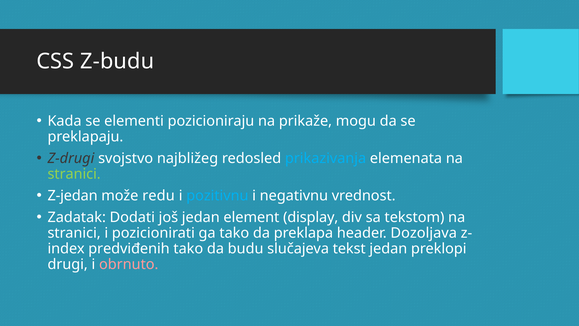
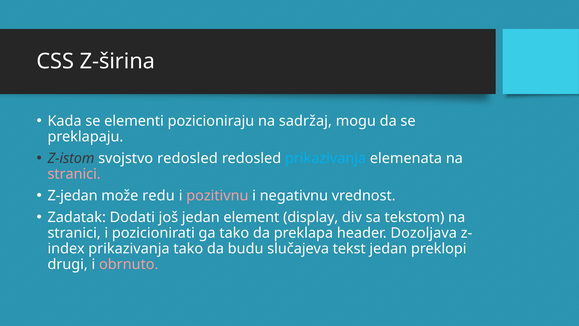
Z-budu: Z-budu -> Z-širina (117, 61)
prikaže: prikaže -> sadržaj (305, 121)
Z-drugi: Z-drugi -> Z-istom (71, 158)
svojstvo najbližeg: najbližeg -> redosled (187, 158)
stranici colour: light green -> pink (74, 174)
pozitivnu colour: light blue -> pink (217, 195)
predviđenih: predviđenih -> prikazivanja (129, 248)
